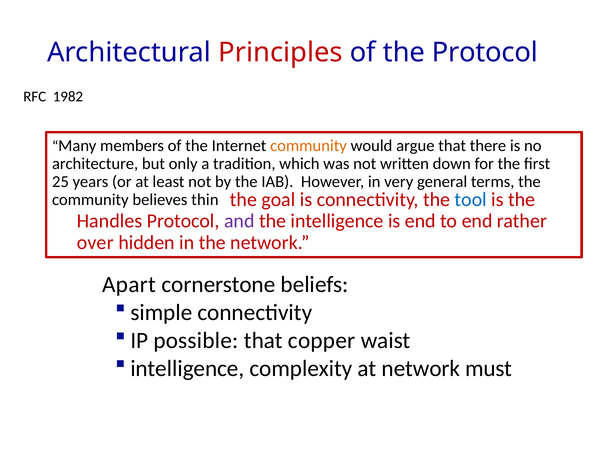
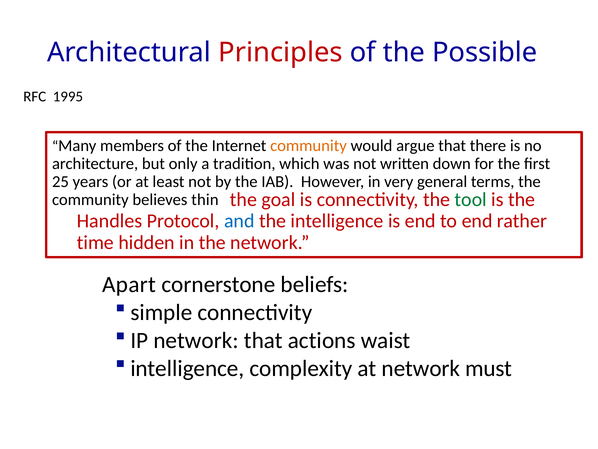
the Protocol: Protocol -> Possible (485, 52)
1982: 1982 -> 1995 (68, 96)
tool colour: blue -> green (471, 199)
and colour: purple -> blue (239, 221)
over: over -> time (95, 242)
IP possible: possible -> network (196, 340)
copper: copper -> actions (322, 340)
